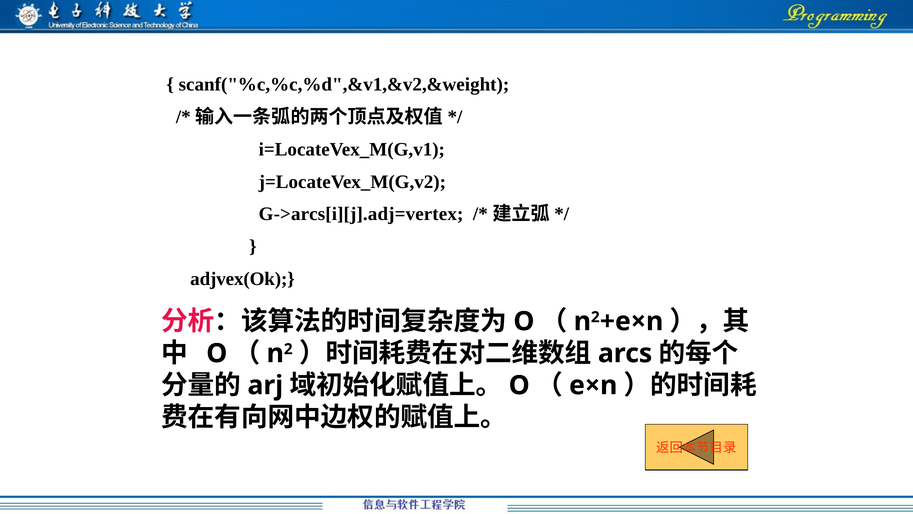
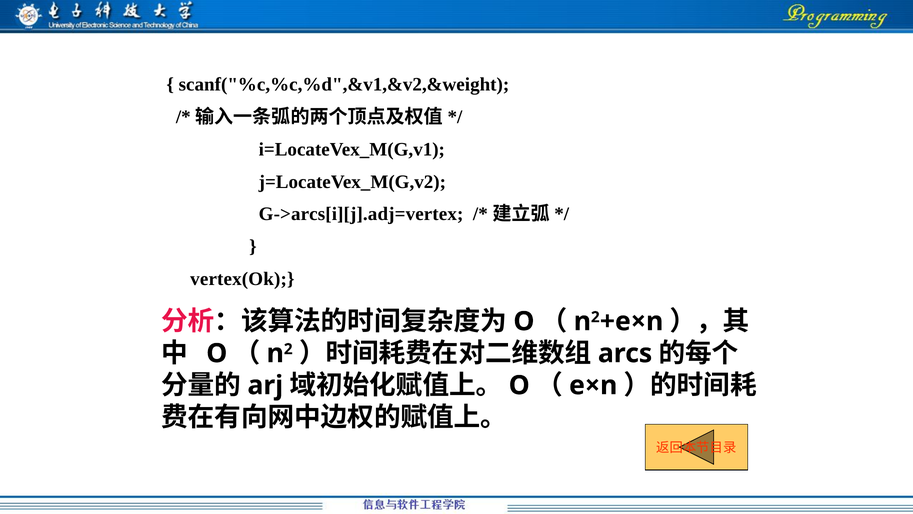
adjvex(Ok: adjvex(Ok -> vertex(Ok (242, 279)
